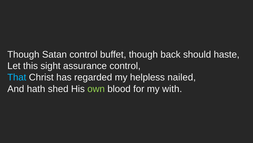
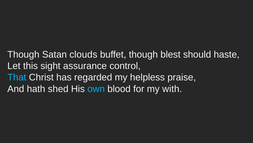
Satan control: control -> clouds (83, 54)
back: back -> blest (171, 54)
nailed: nailed -> praise (182, 77)
own colour: light green -> light blue (96, 88)
